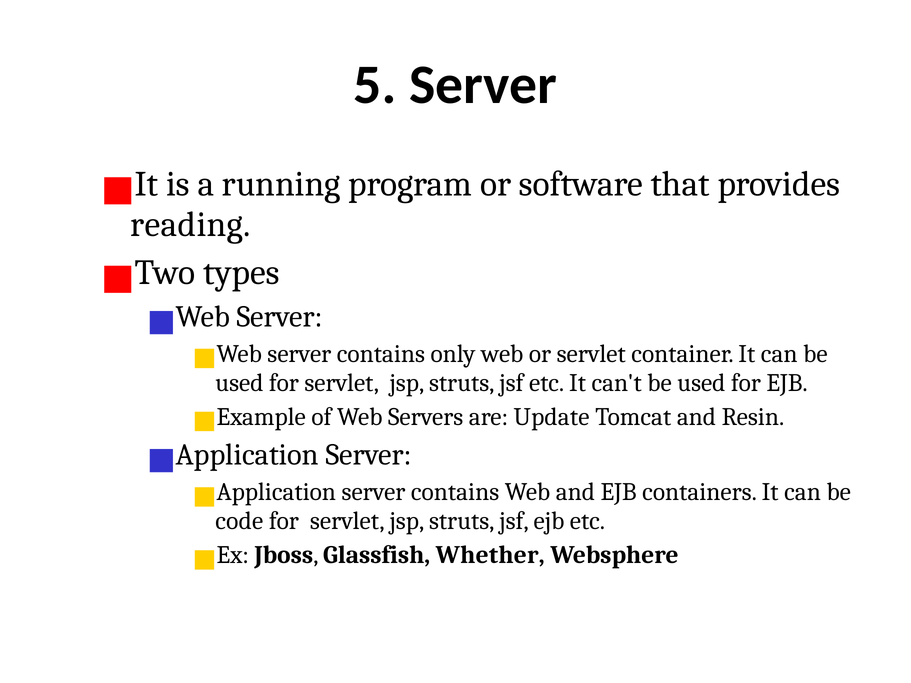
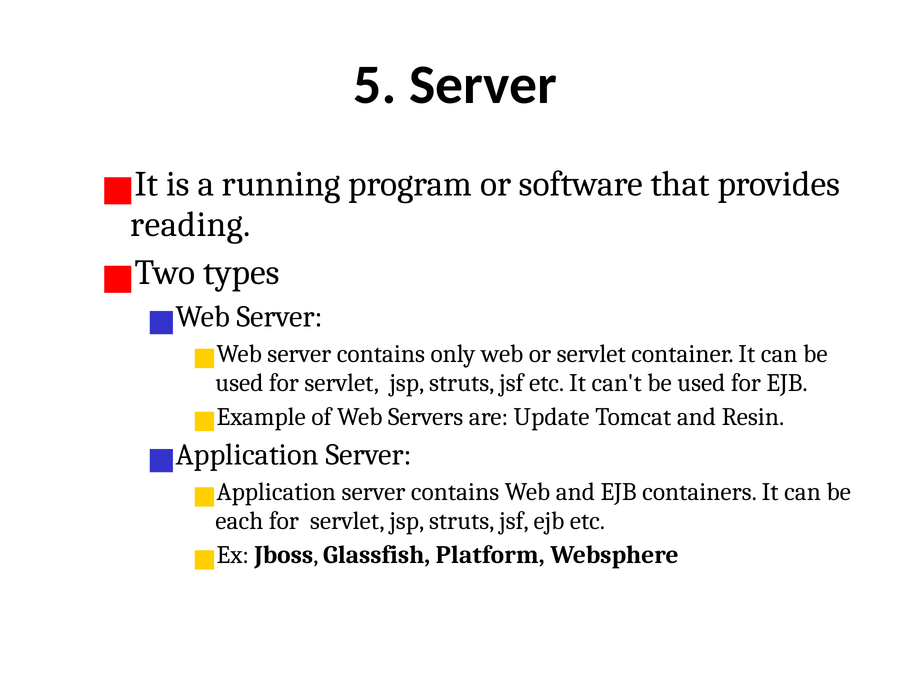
code: code -> each (239, 521)
Whether: Whether -> Platform (490, 555)
